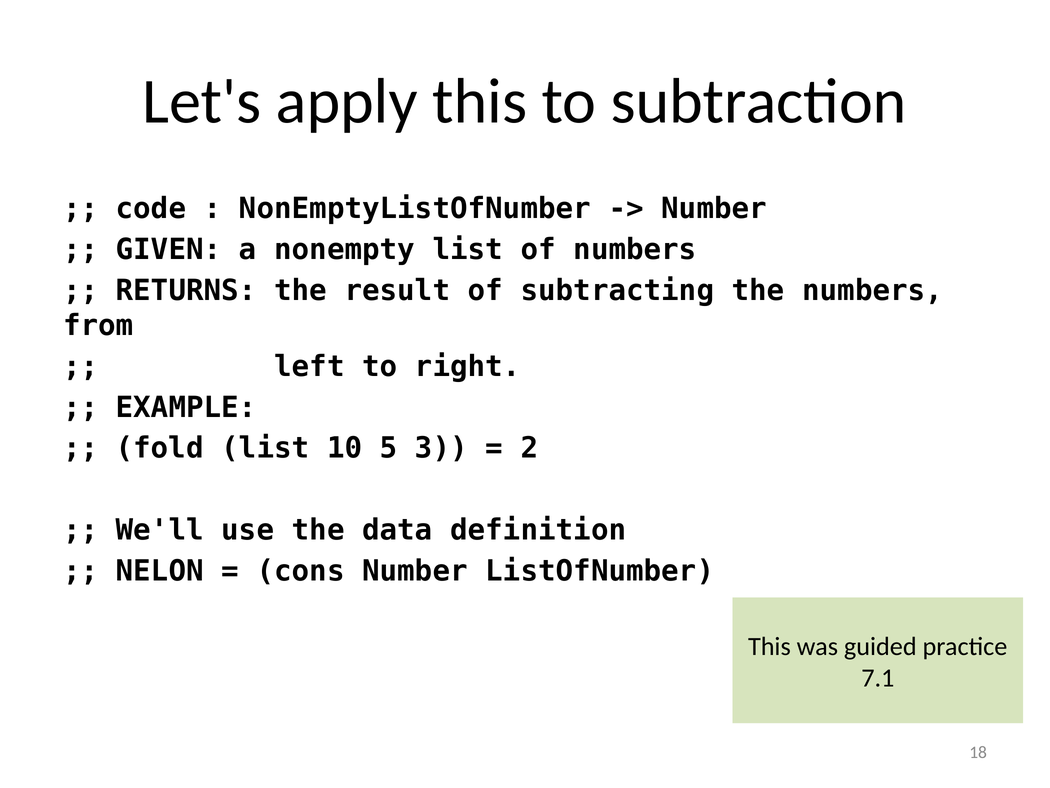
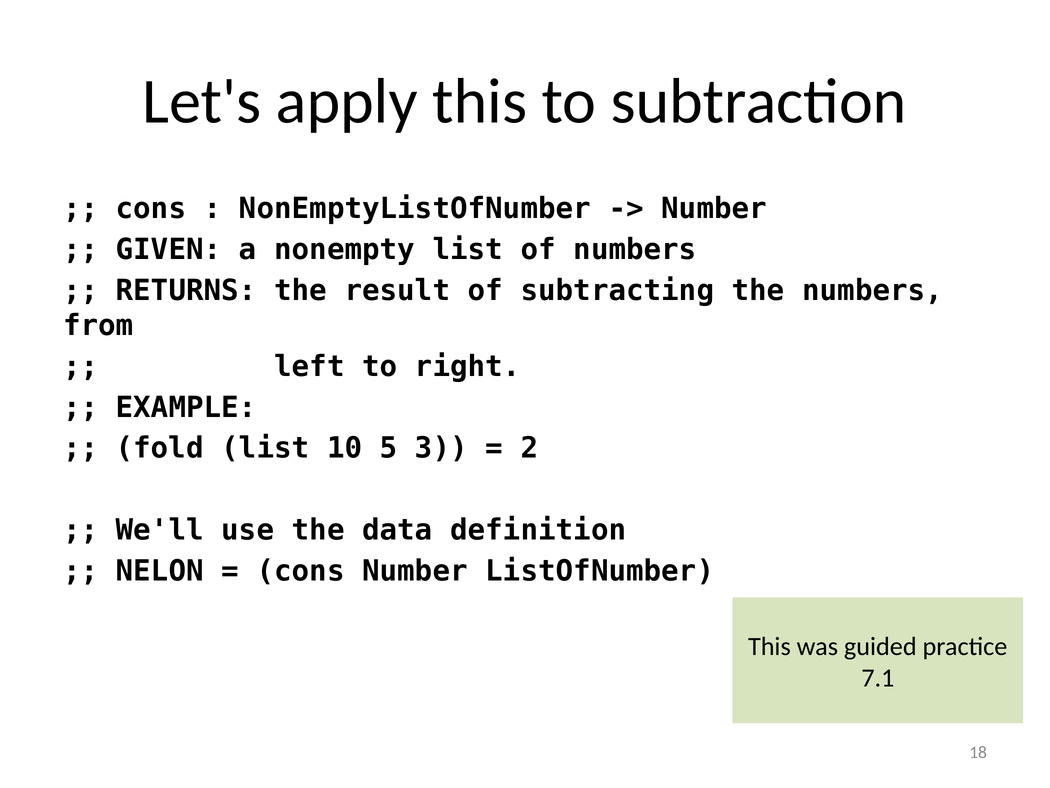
code: code -> cons (151, 209)
